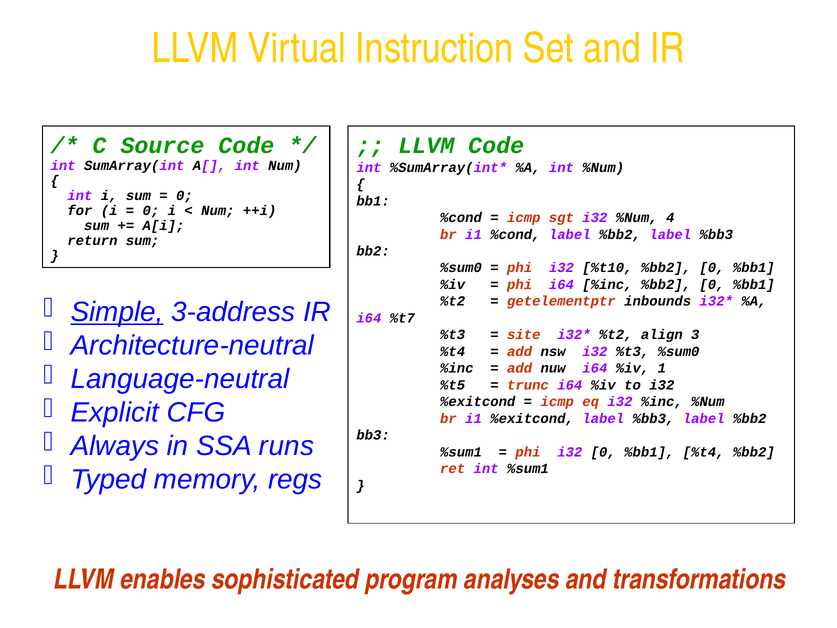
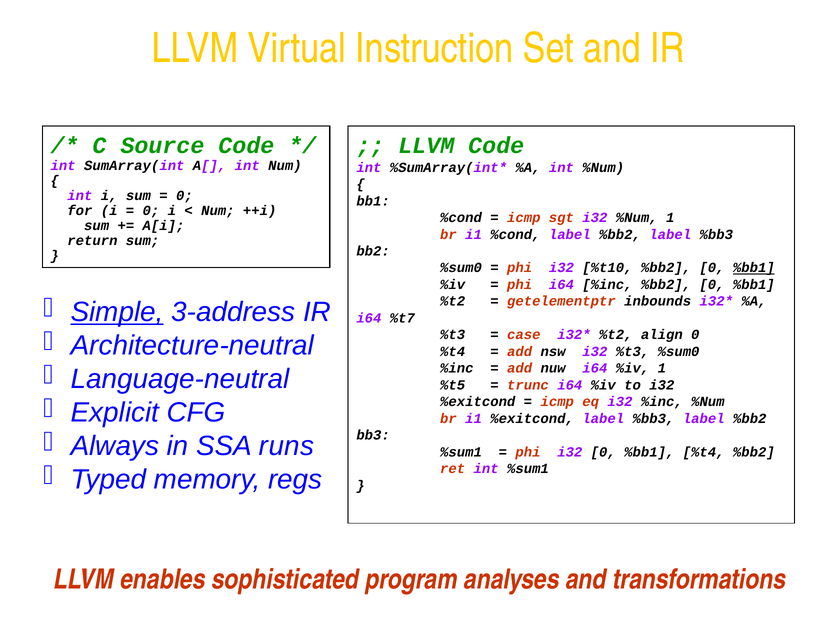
%Num 4: 4 -> 1 (670, 218)
%bb1 underline: none -> present (754, 268)
site: site -> case (524, 335)
align 3: 3 -> 0 (695, 335)
